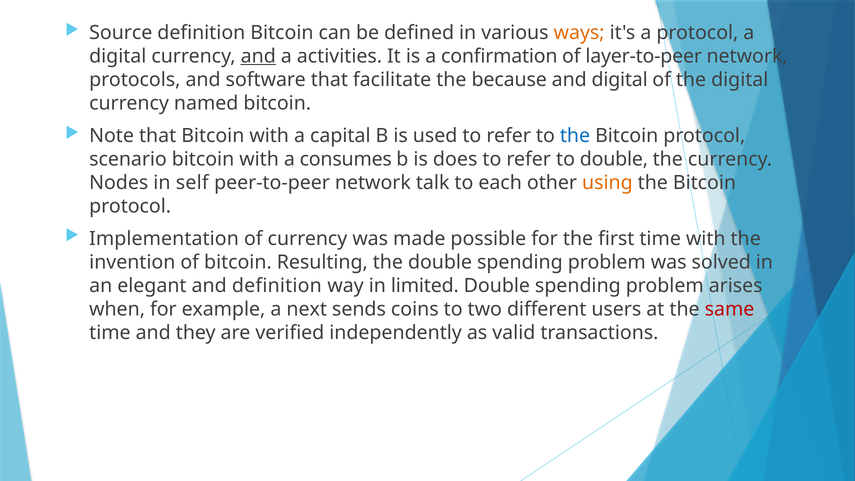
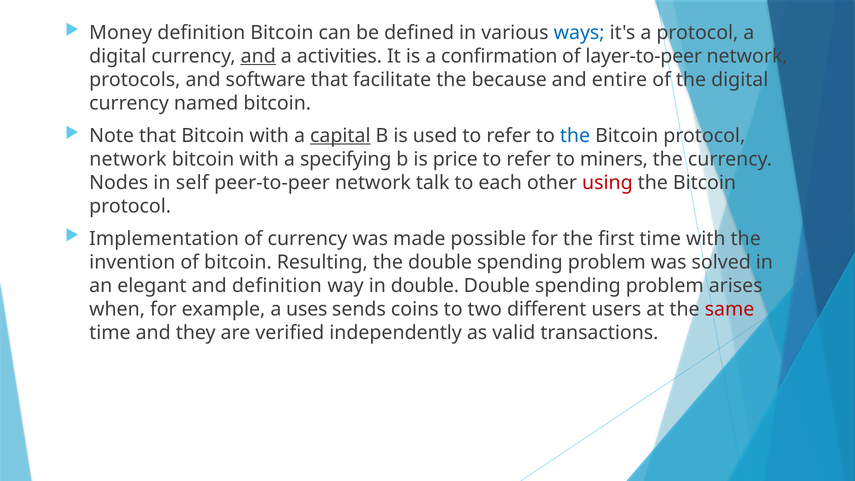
Source: Source -> Money (121, 33)
ways colour: orange -> blue (579, 33)
and digital: digital -> entire (619, 80)
capital underline: none -> present (340, 136)
scenario: scenario -> network (128, 159)
consumes: consumes -> specifying (346, 159)
does: does -> price (455, 159)
to double: double -> miners (614, 159)
using colour: orange -> red (607, 183)
in limited: limited -> double (425, 286)
next: next -> uses (307, 309)
